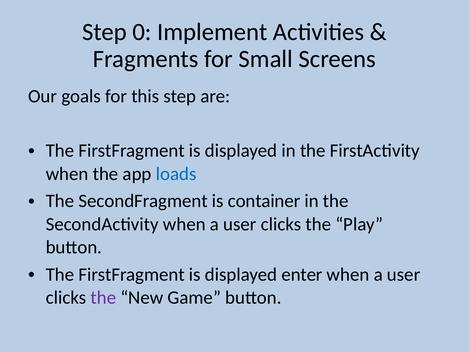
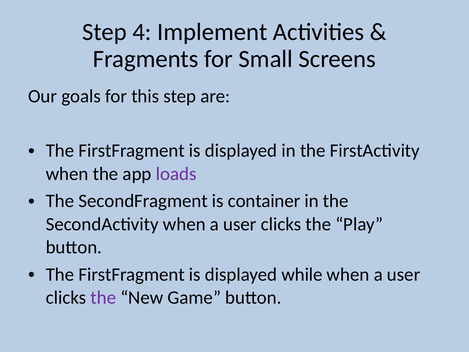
0: 0 -> 4 (142, 32)
loads colour: blue -> purple (176, 174)
enter: enter -> while (302, 274)
